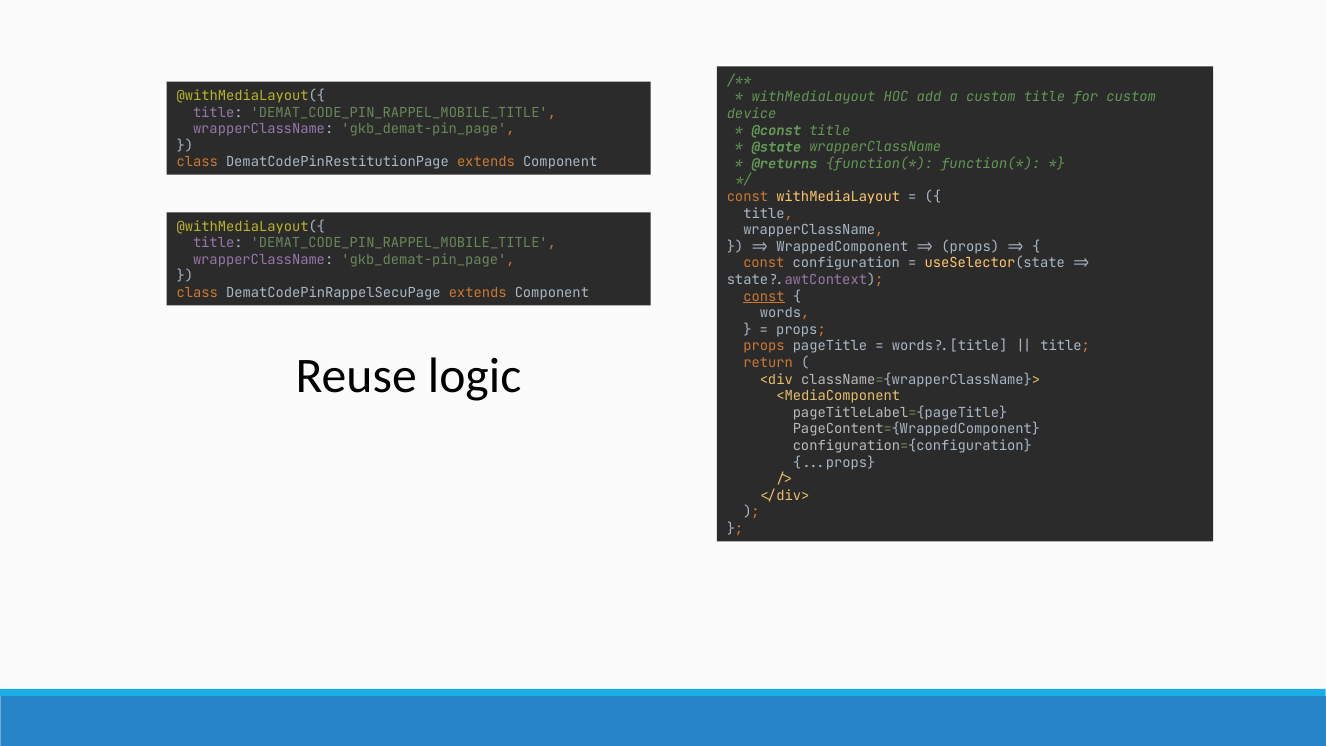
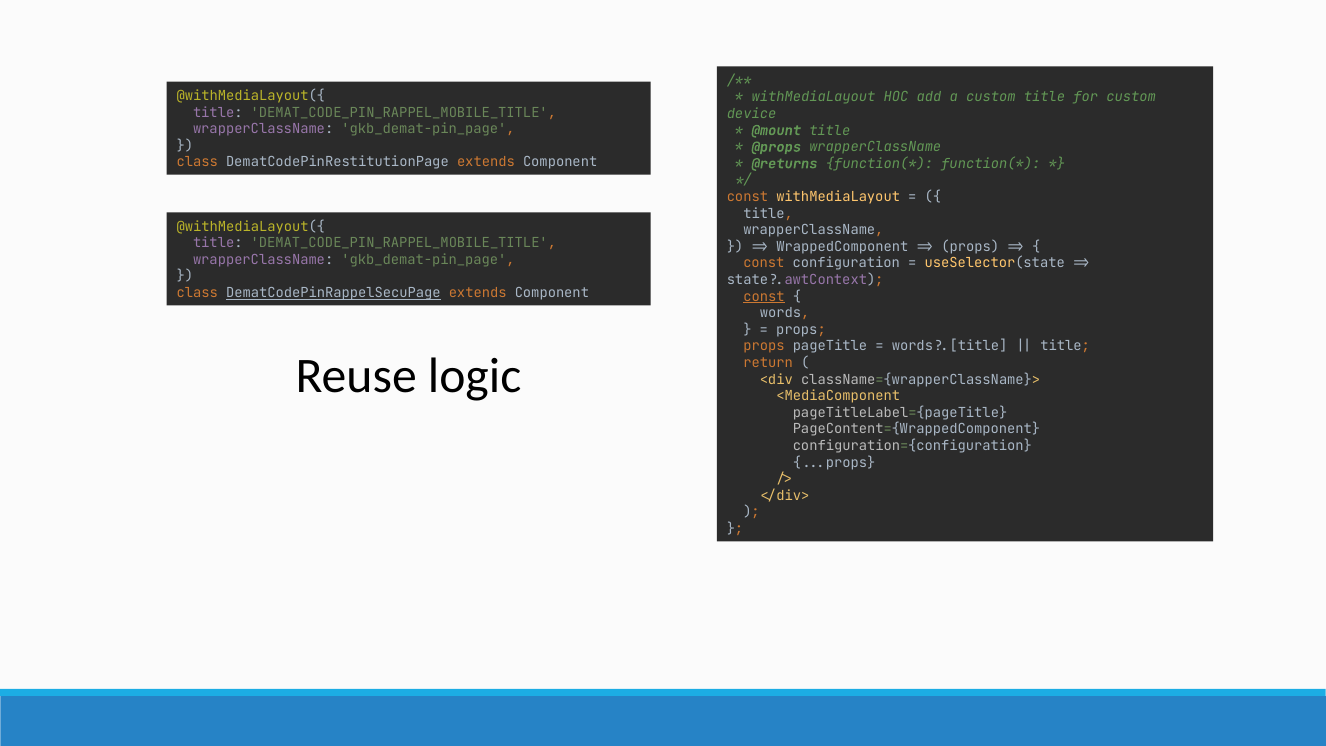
@const: @const -> @mount (776, 130)
@state: @state -> @props (776, 147)
DematCodePinRappelSecuPage underline: none -> present (333, 293)
